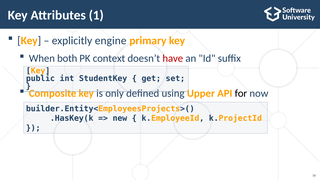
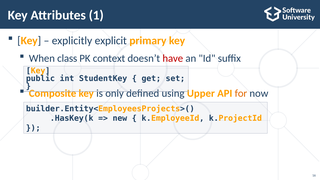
engine: engine -> explicit (111, 41)
both: both -> class (67, 58)
for colour: black -> orange (241, 93)
